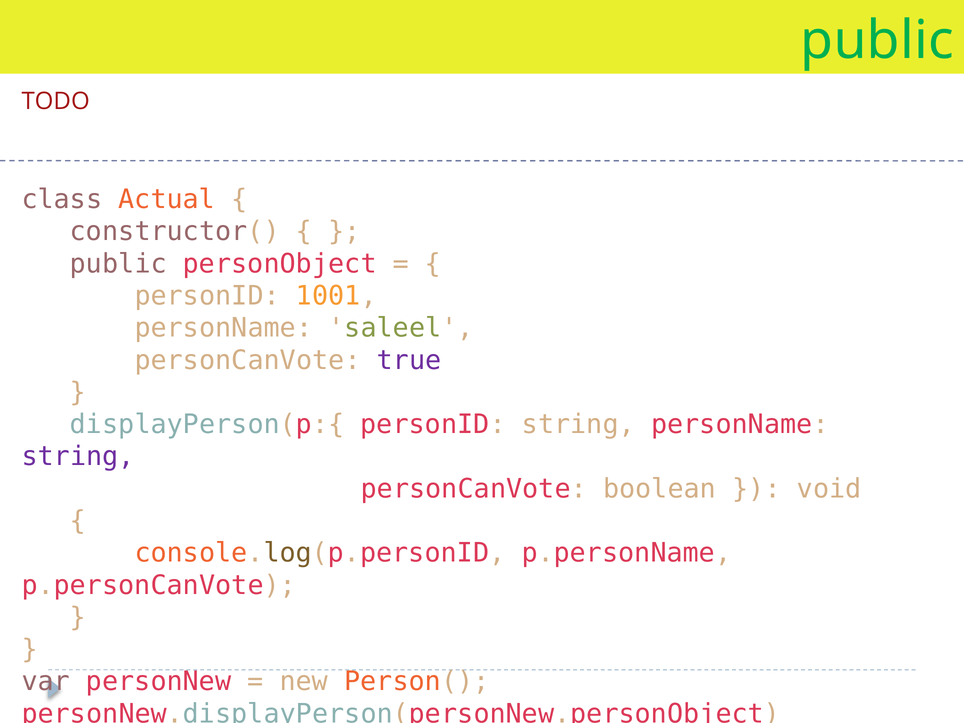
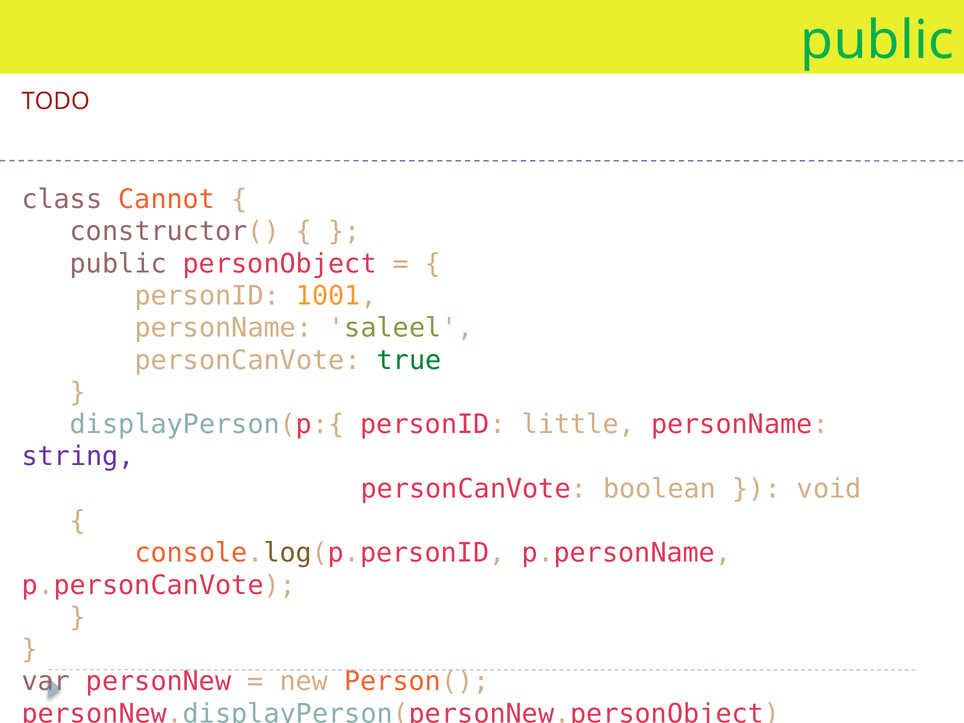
Actual: Actual -> Cannot (167, 199)
true colour: purple -> green (409, 360)
personID string: string -> little (578, 424)
